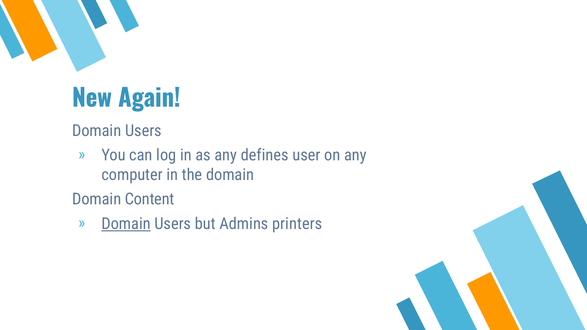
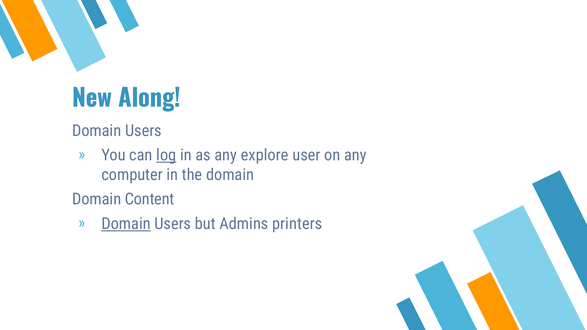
Again: Again -> Along (149, 99)
log underline: none -> present (166, 155)
defines: defines -> explore (265, 155)
